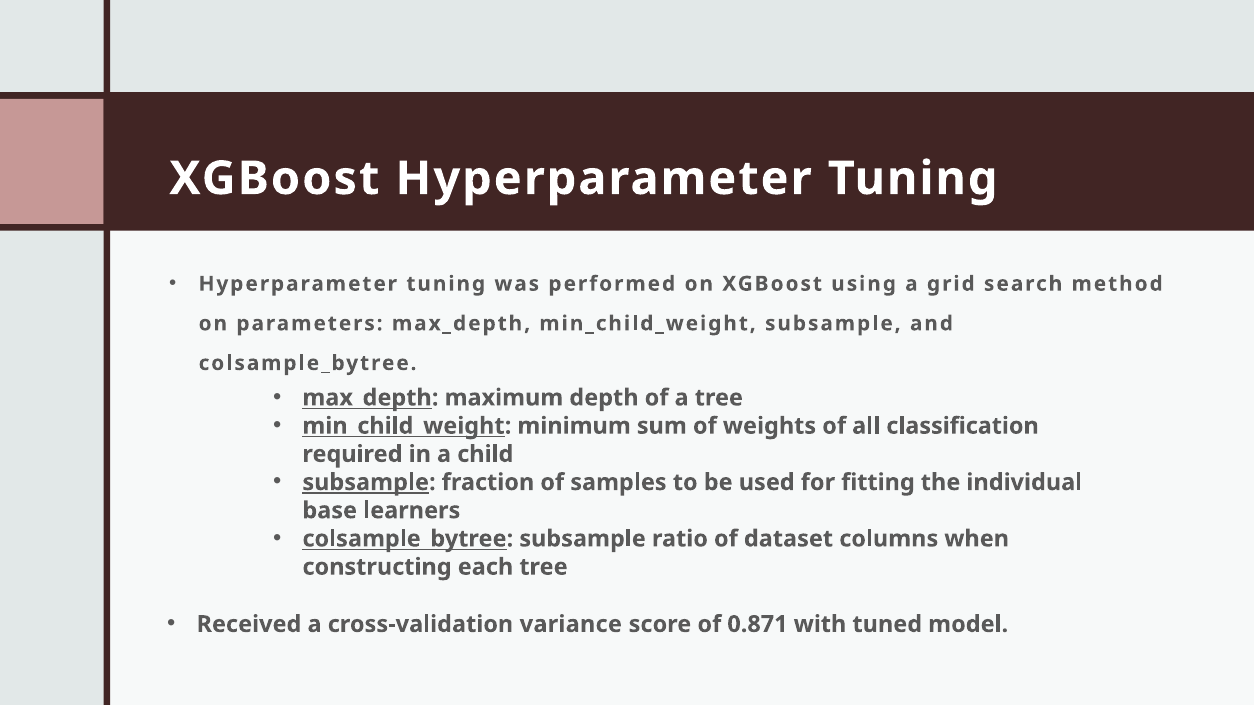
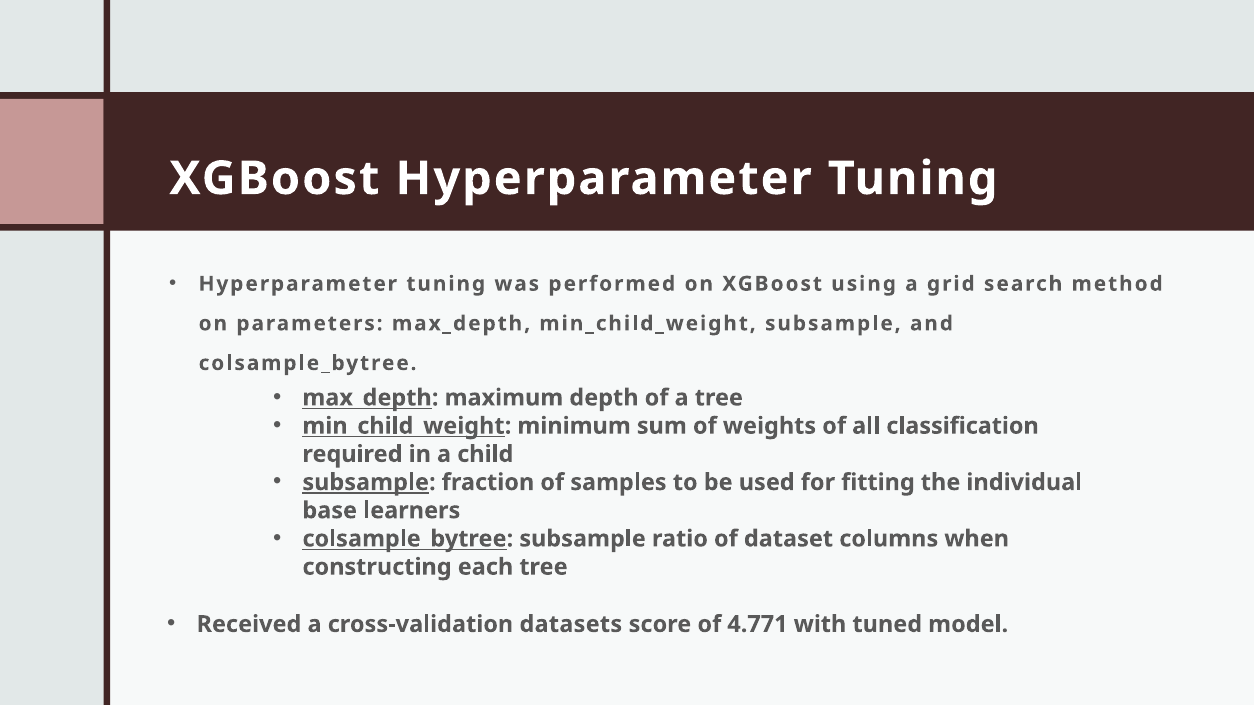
variance: variance -> datasets (571, 625)
0.871: 0.871 -> 4.771 (757, 625)
